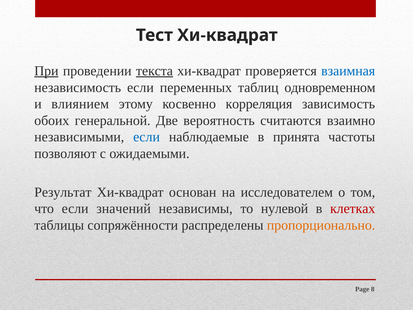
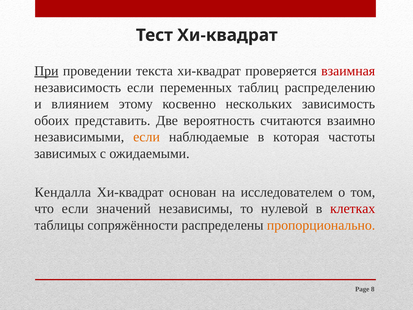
текста underline: present -> none (154, 71)
взаимная colour: blue -> red (348, 71)
одновременном: одновременном -> распределению (330, 87)
корреляция: корреляция -> нескольких (259, 104)
генеральной: генеральной -> представить (113, 120)
если colour: blue -> orange (147, 137)
принята: принята -> которая (296, 137)
позволяют: позволяют -> зависимых (65, 153)
Результат: Результат -> Кендалла (63, 192)
